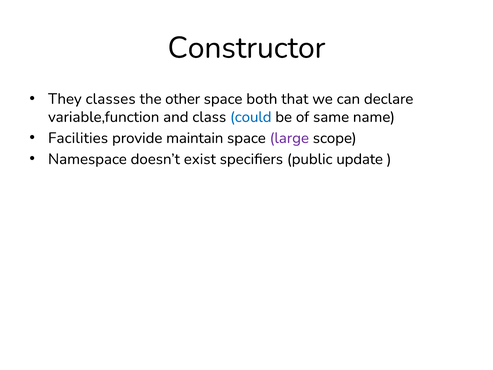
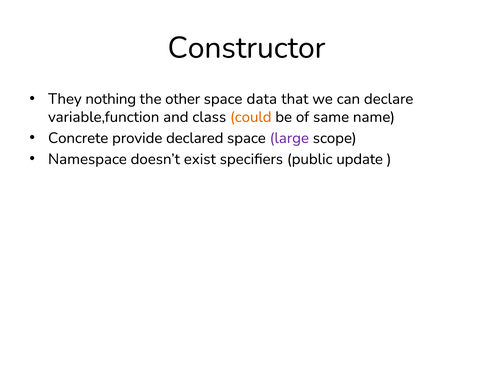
classes: classes -> nothing (111, 99)
both: both -> data (262, 99)
could colour: blue -> orange (251, 117)
Facilities: Facilities -> Concrete (78, 138)
maintain: maintain -> declared (195, 138)
